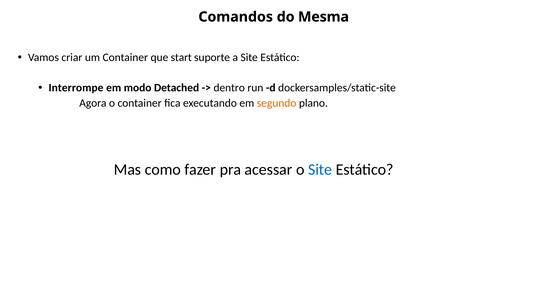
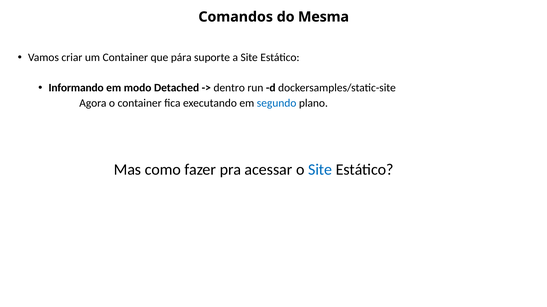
start: start -> pára (181, 58)
Interrompe: Interrompe -> Informando (76, 88)
segundo colour: orange -> blue (277, 103)
